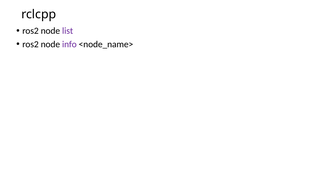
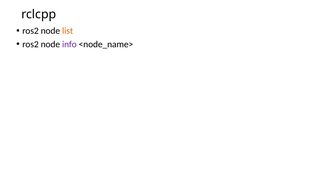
list colour: purple -> orange (68, 31)
